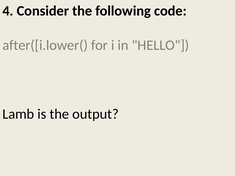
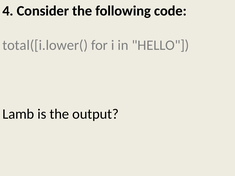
after([i.lower(: after([i.lower( -> total([i.lower( (45, 45)
